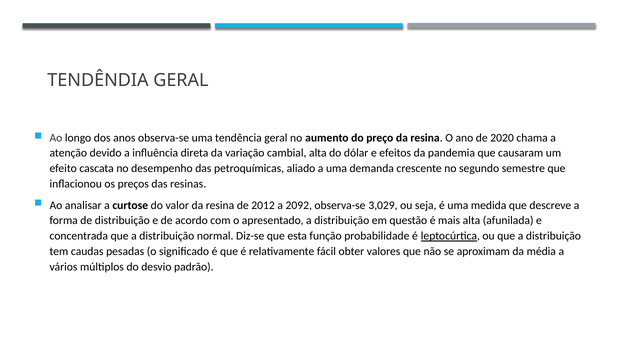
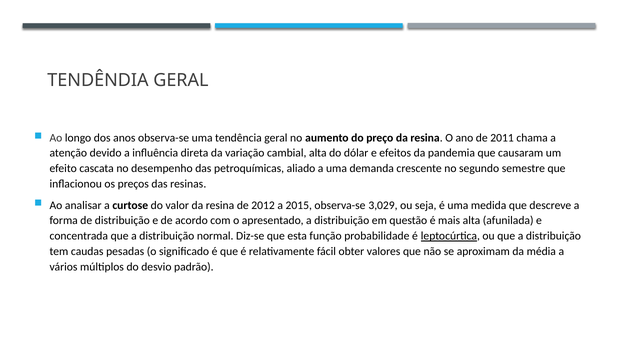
2020: 2020 -> 2011 (502, 138)
2092: 2092 -> 2015 (299, 205)
